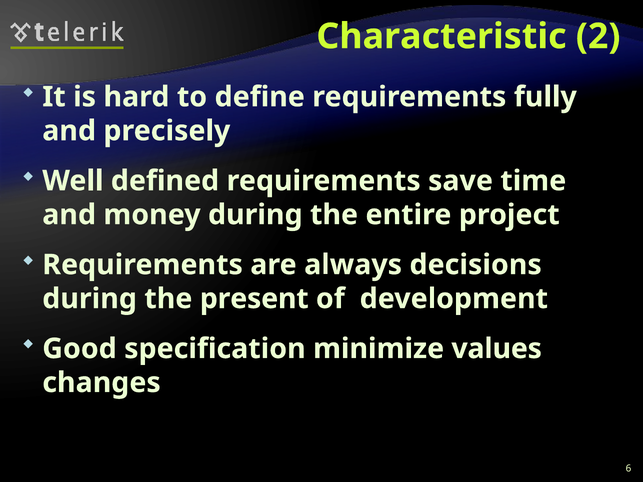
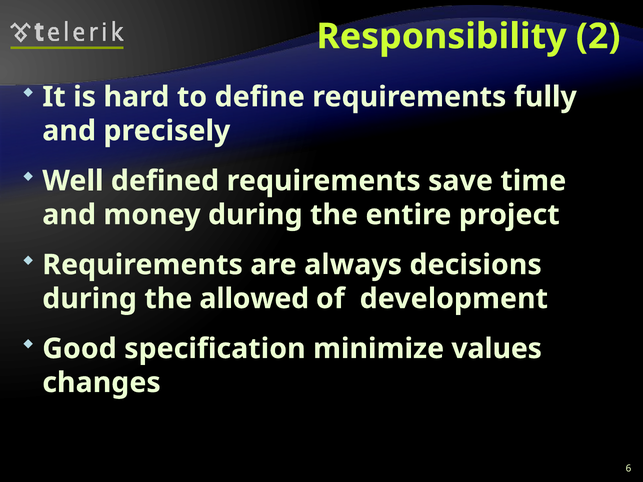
Characteristic: Characteristic -> Responsibility (441, 36)
present: present -> allowed (254, 299)
